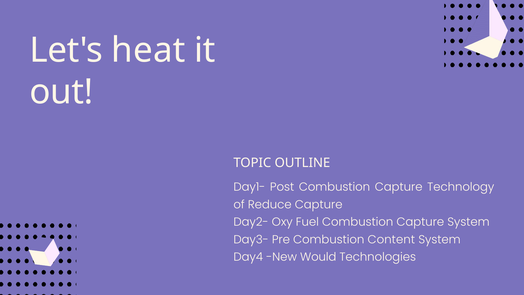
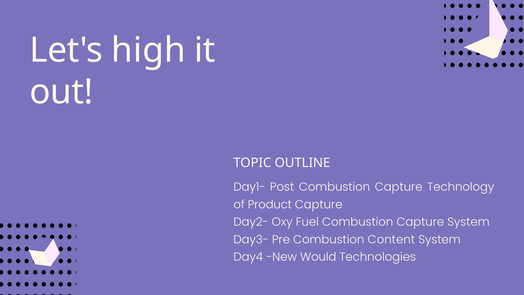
heat: heat -> high (148, 50)
Reduce: Reduce -> Product (270, 204)
